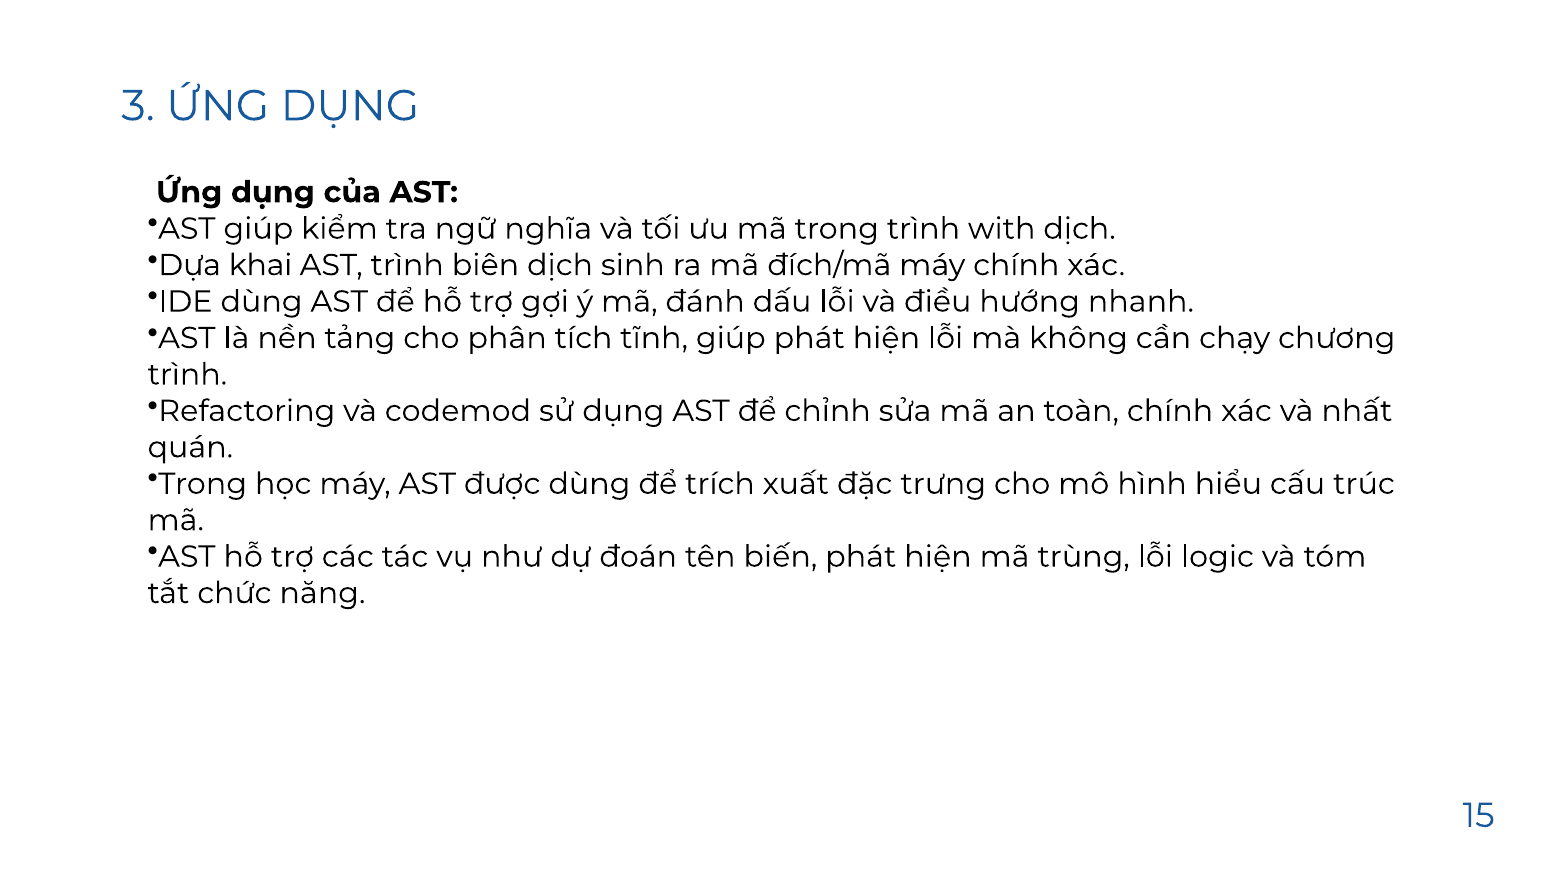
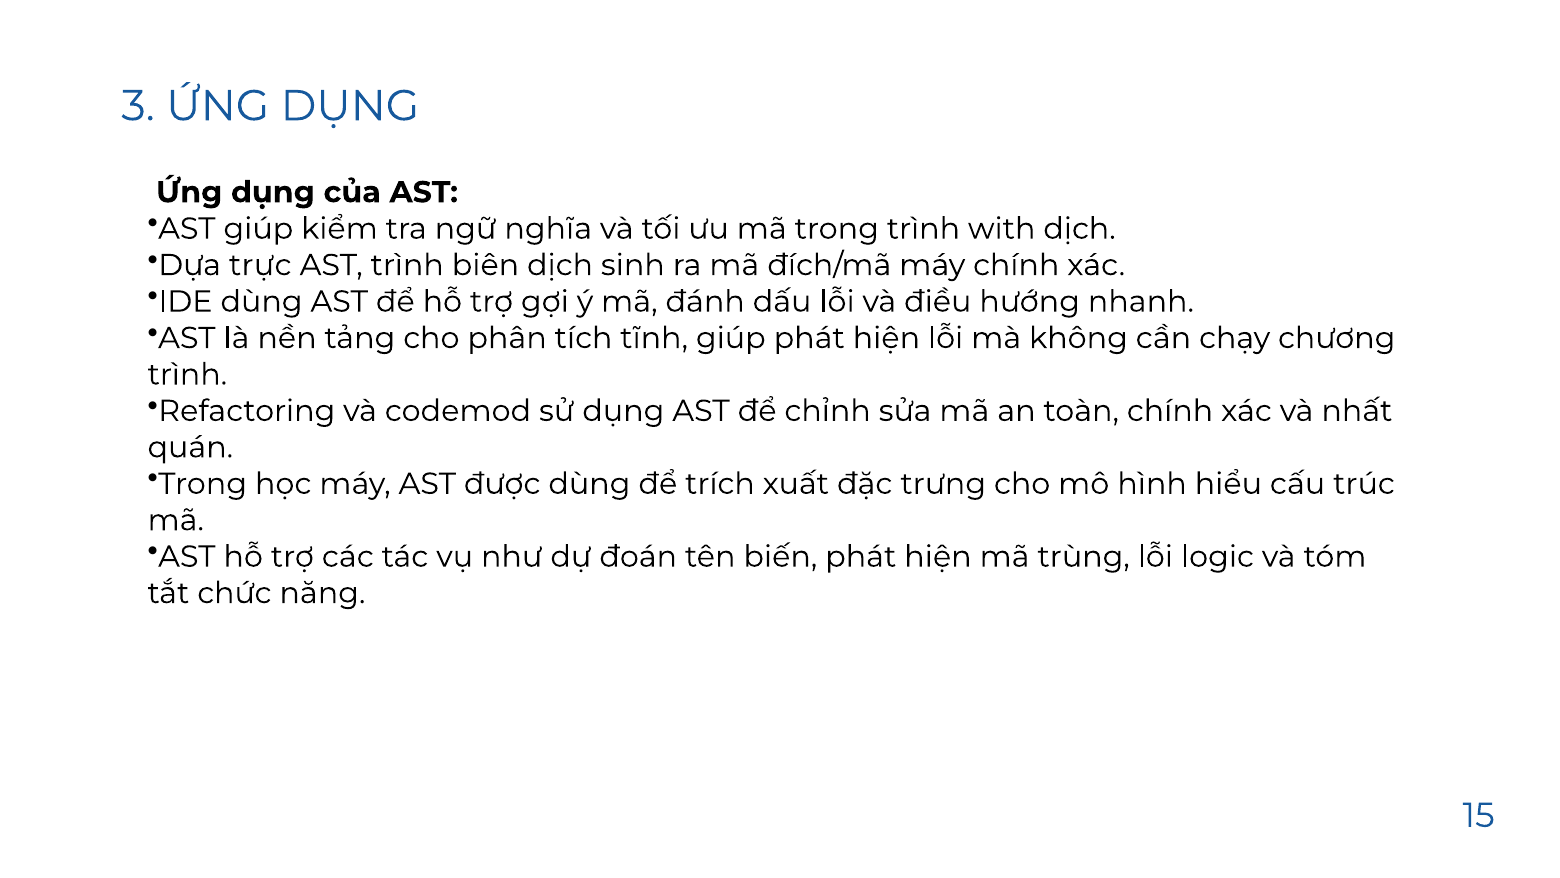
khai: khai -> trực (260, 265)
